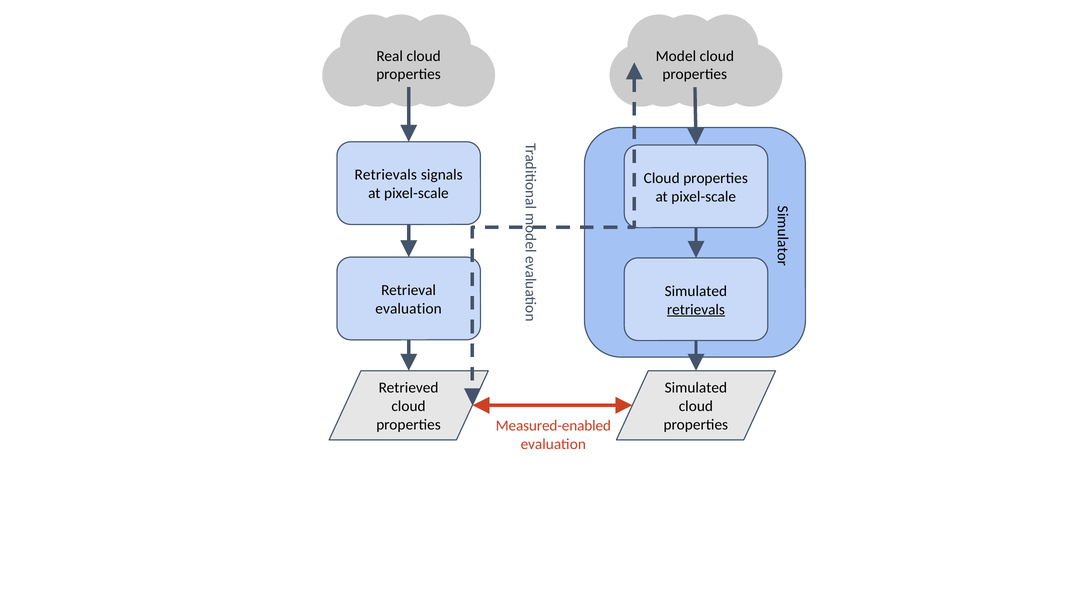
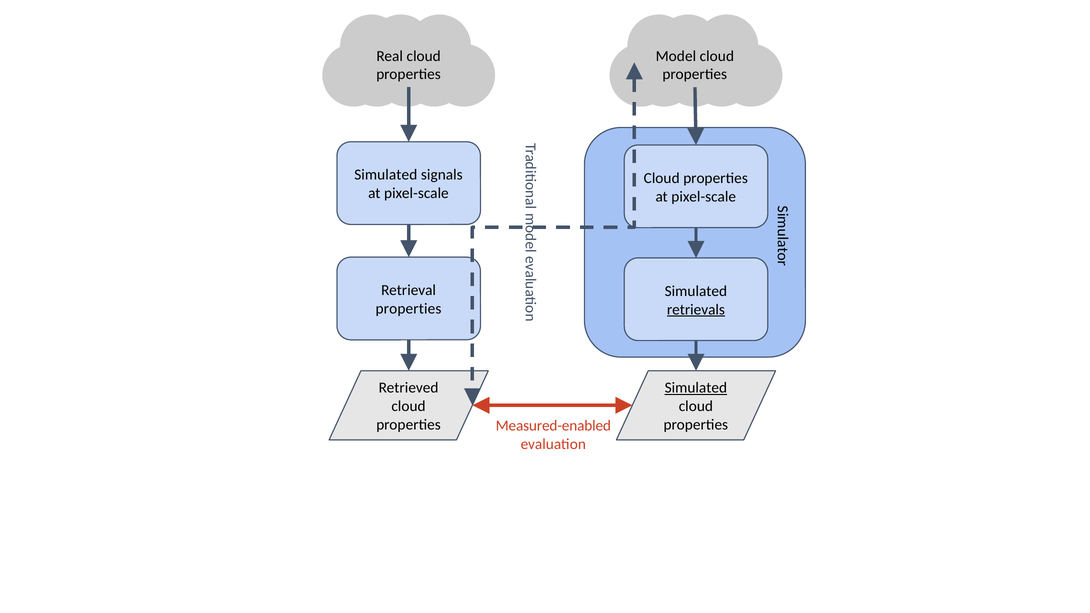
Retrievals: Retrievals -> Simulated (386, 175)
evaluation: evaluation -> properties (409, 309)
Simulated underline: none -> present (696, 388)
